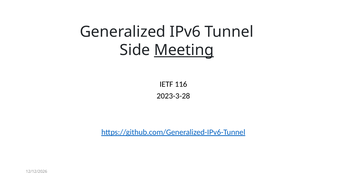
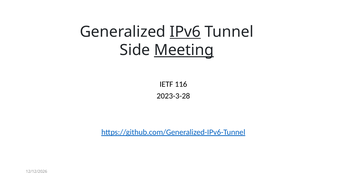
IPv6 underline: none -> present (185, 32)
